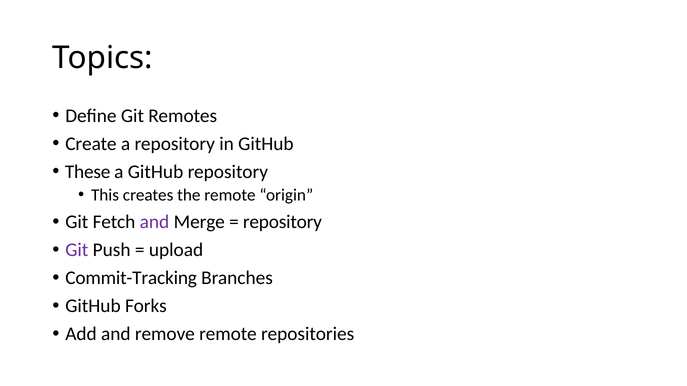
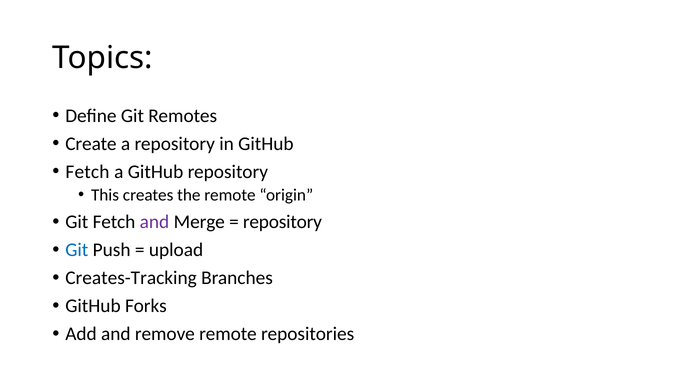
These: These -> Fetch (87, 172)
Git colour: purple -> blue (77, 250)
Commit-Tracking: Commit-Tracking -> Creates-Tracking (131, 278)
